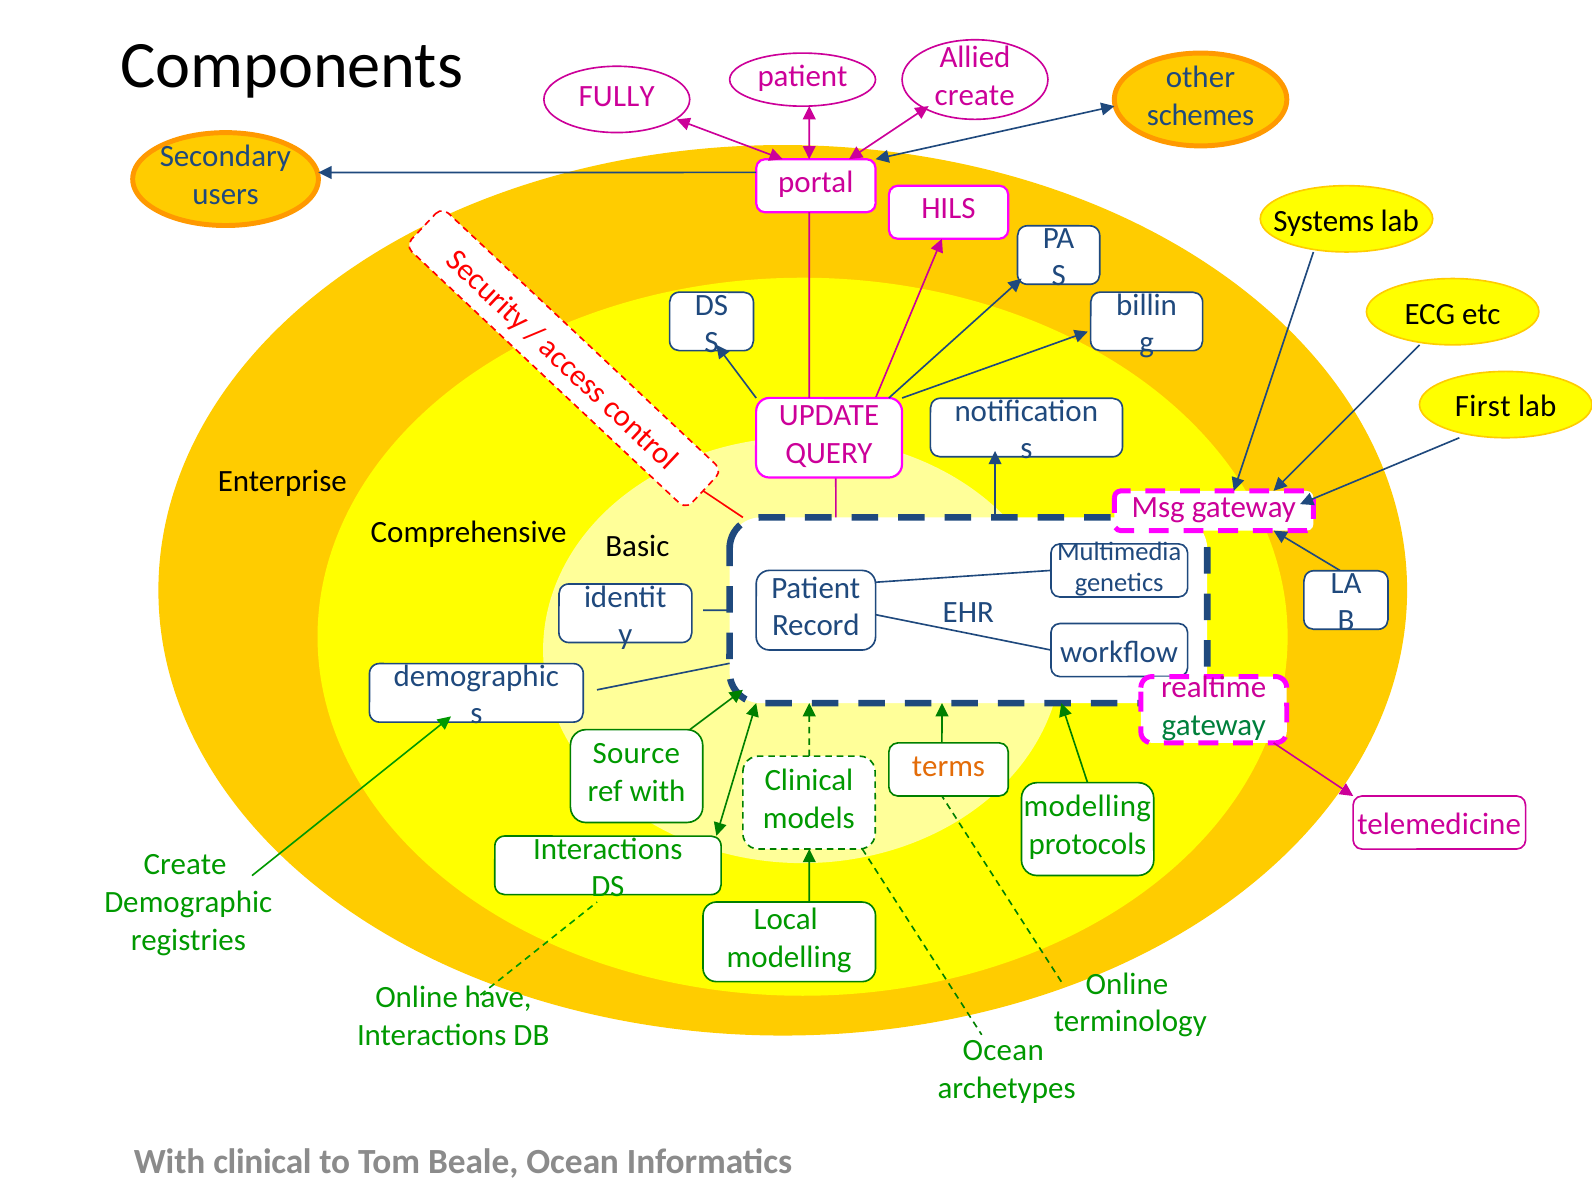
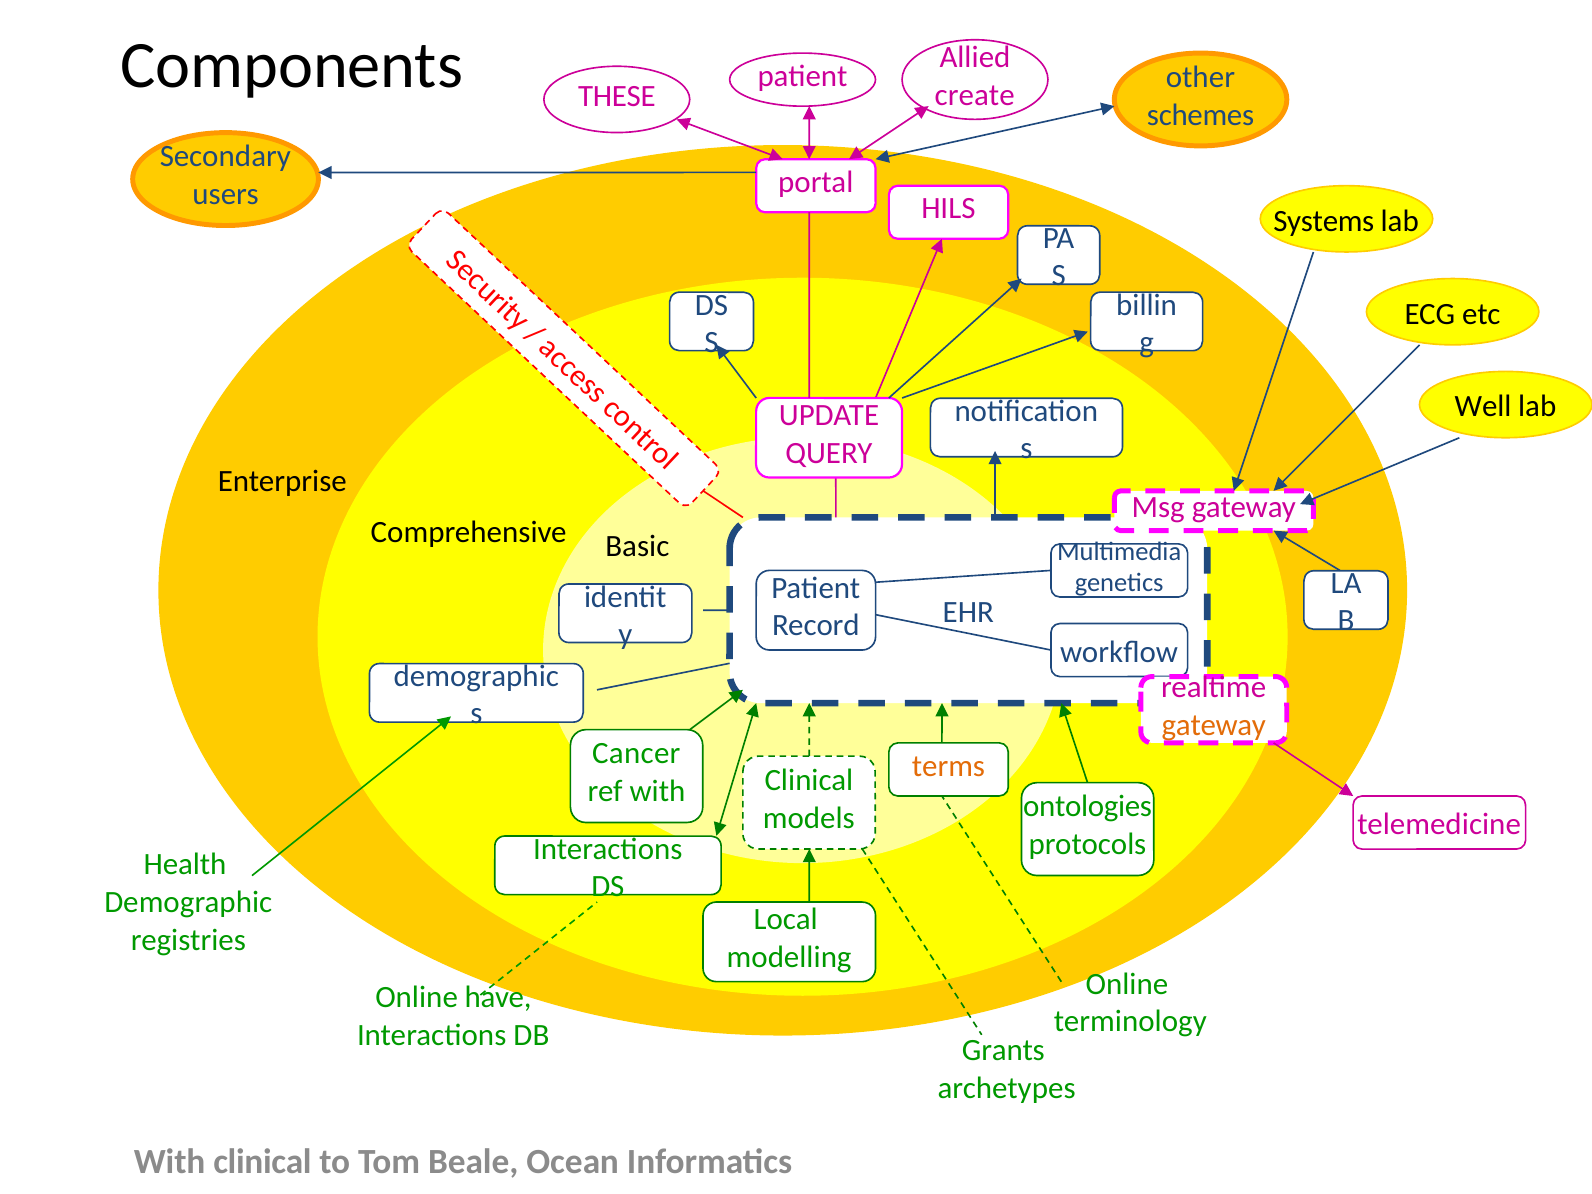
FULLY: FULLY -> THESE (617, 96)
First: First -> Well (1483, 407)
gateway colour: green -> orange (1214, 725)
Source: Source -> Cancer (636, 754)
modelling: modelling -> ontologies (1088, 807)
Create: Create -> Health (185, 865)
DB Ocean: Ocean -> Grants (1003, 1050)
